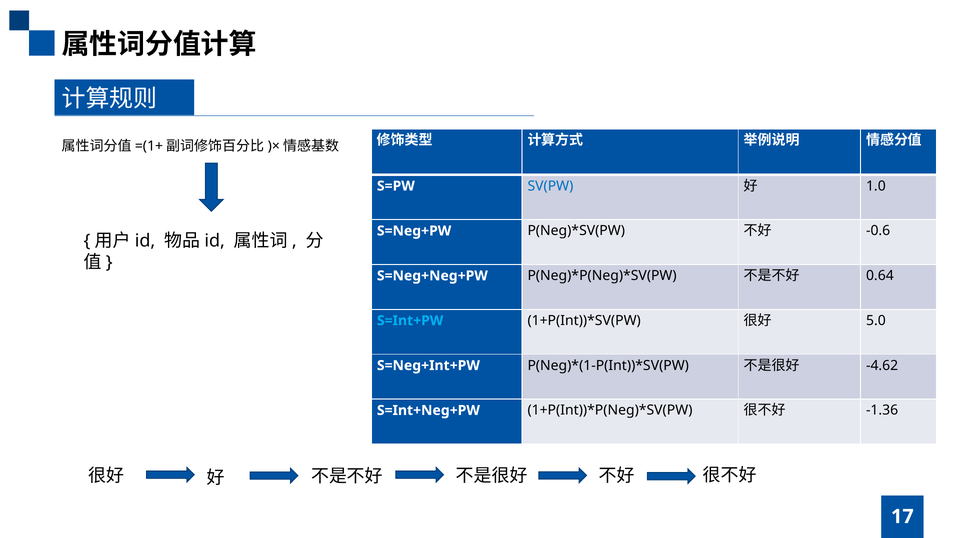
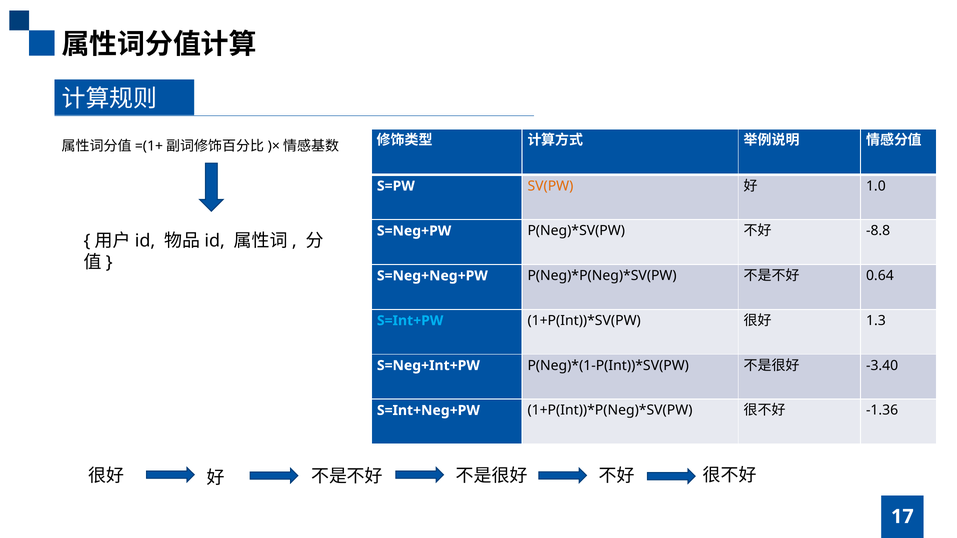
SV(PW colour: blue -> orange (550, 186)
-0.6: -0.6 -> -8.8 (878, 231)
5.0: 5.0 -> 1.3 (876, 321)
-4.62: -4.62 -> -3.40 (882, 366)
